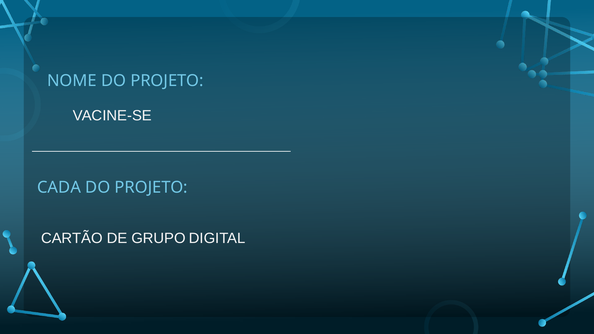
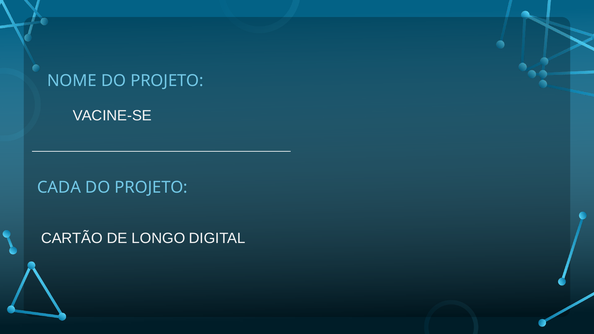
GRUPO: GRUPO -> LONGO (158, 238)
